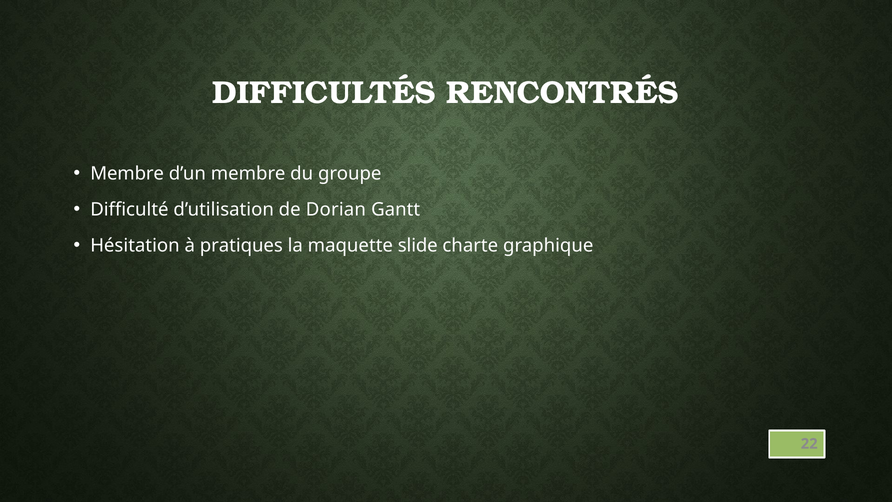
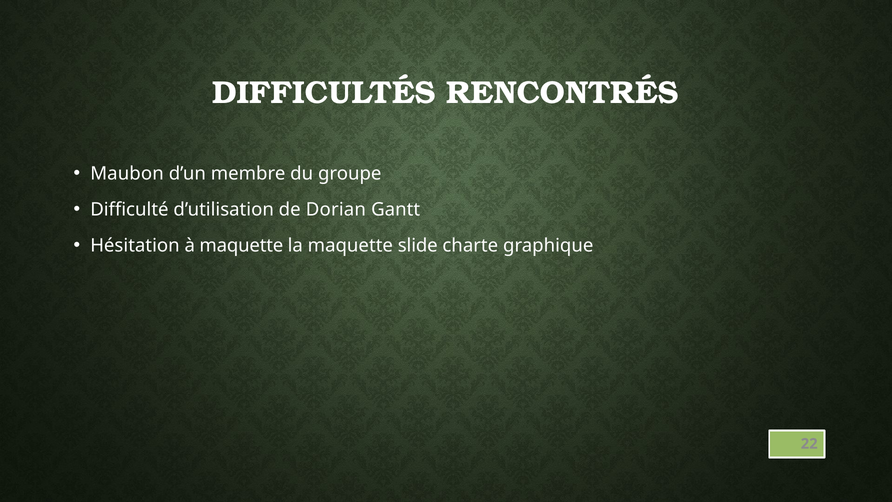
Membre: Membre -> Maubon (127, 174)
à pratiques: pratiques -> maquette (241, 246)
